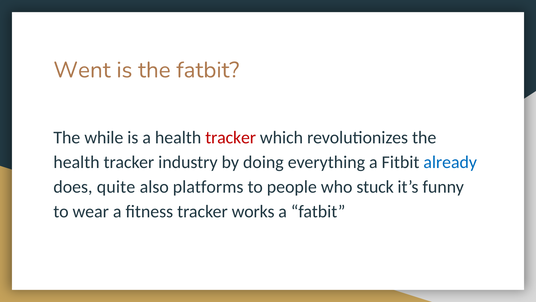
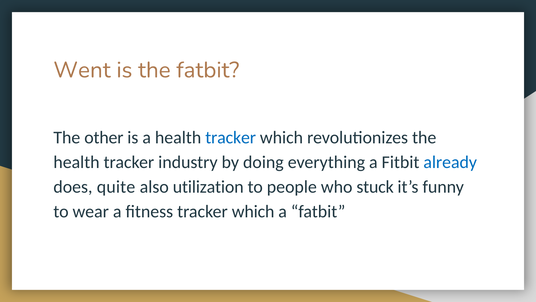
while: while -> other (104, 137)
tracker colour: red -> blue (231, 137)
platforms: platforms -> utilization (208, 187)
fitness tracker works: works -> which (253, 211)
